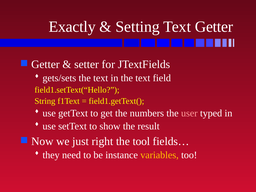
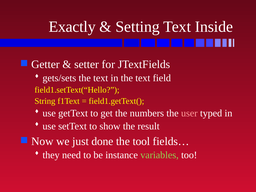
Text Getter: Getter -> Inside (214, 27)
right: right -> done (102, 141)
variables colour: yellow -> light green (160, 155)
